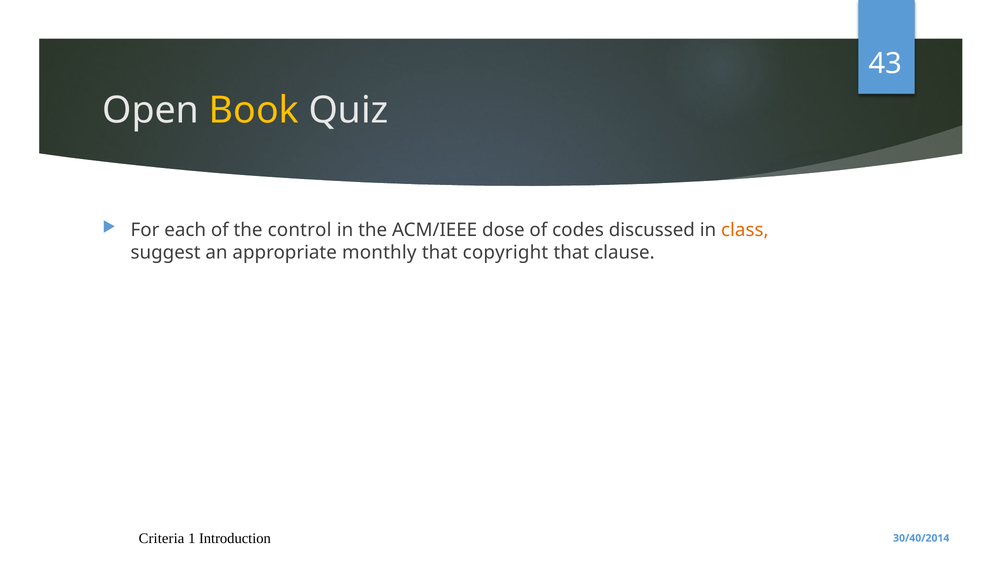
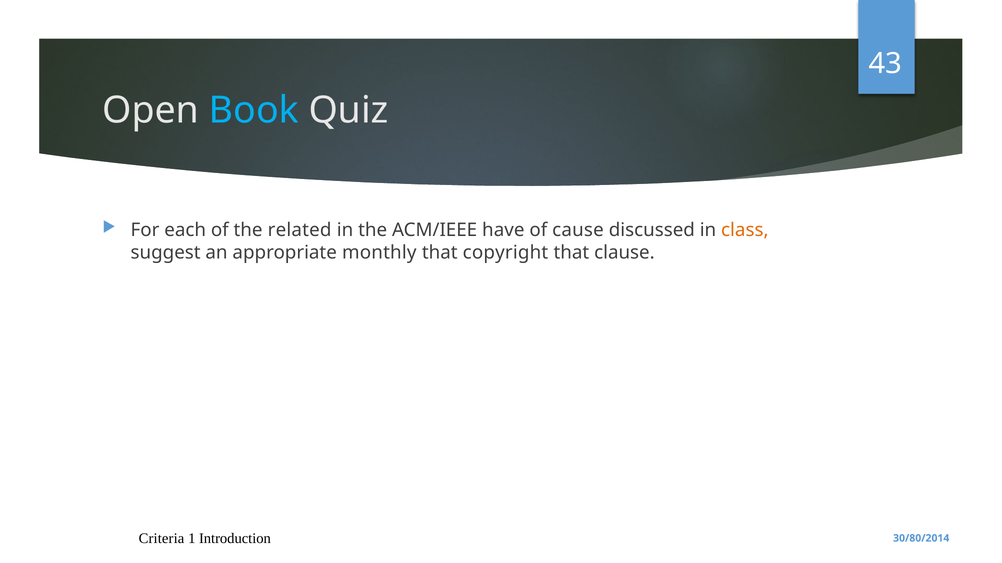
Book colour: yellow -> light blue (254, 110)
control: control -> related (300, 230)
dose: dose -> have (503, 230)
codes: codes -> cause (578, 230)
30/40/2014: 30/40/2014 -> 30/80/2014 (921, 539)
